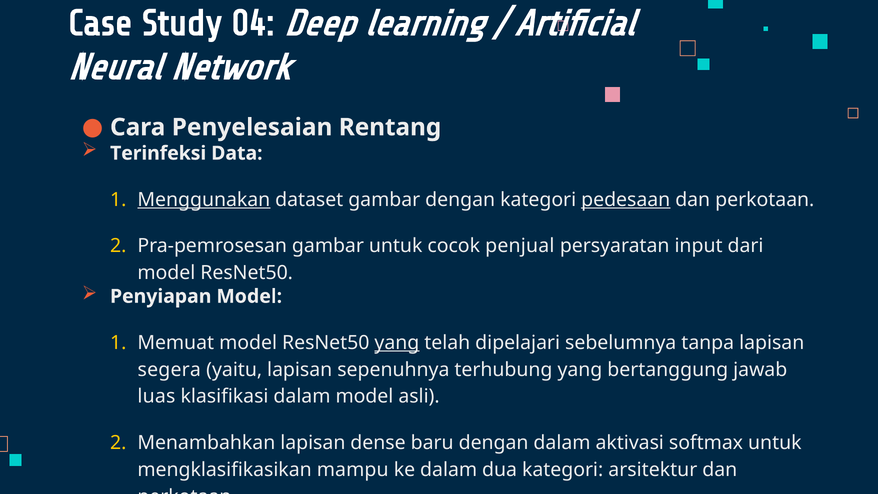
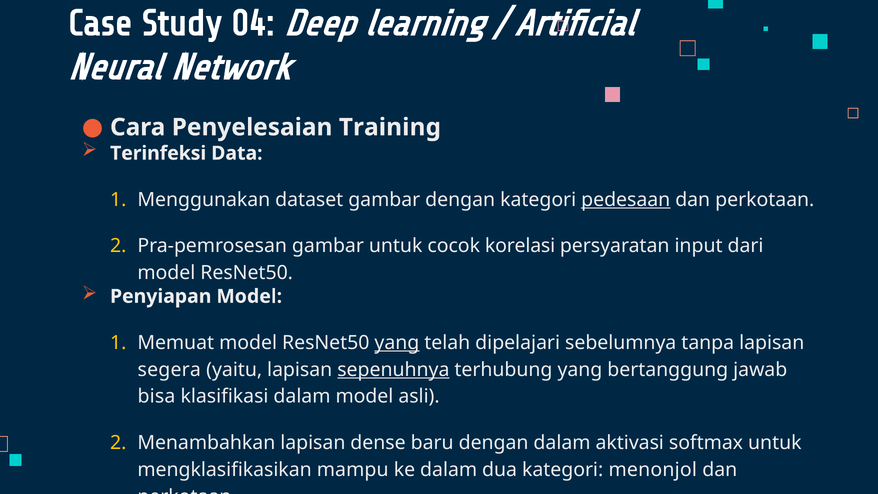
Rentang: Rentang -> Training (390, 127)
Menggunakan underline: present -> none (204, 200)
penjual: penjual -> korelasi (520, 246)
sepenuhnya underline: none -> present (393, 370)
luas: luas -> bisa (156, 396)
arsitektur: arsitektur -> menonjol (653, 470)
